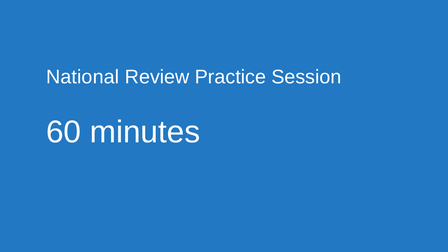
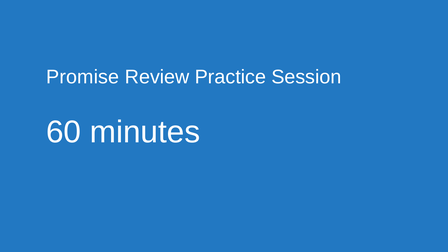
National: National -> Promise (83, 77)
